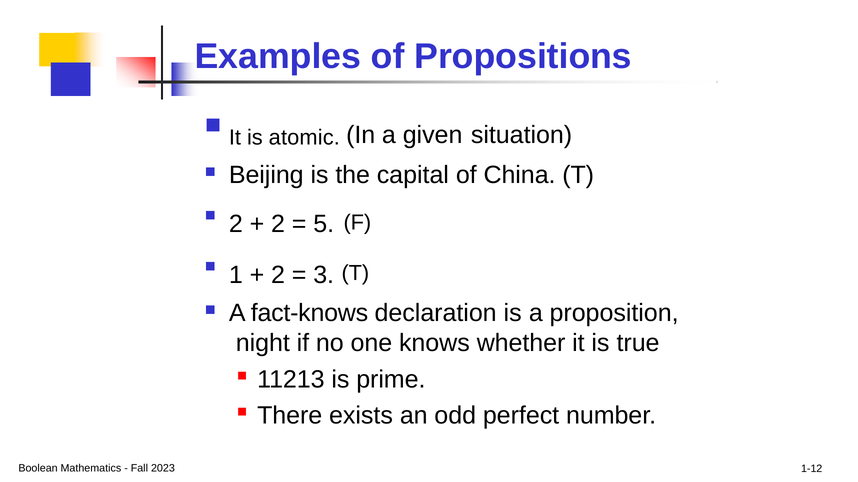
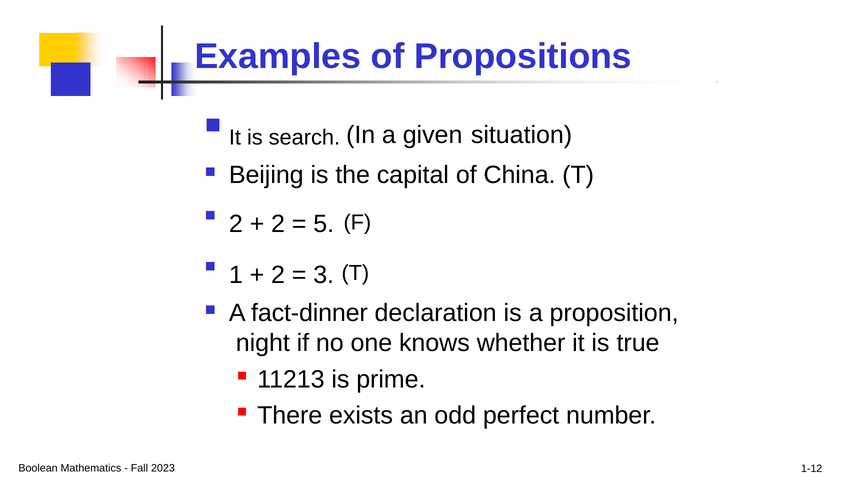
atomic: atomic -> search (304, 138)
fact-knows: fact-knows -> fact-dinner (309, 314)
